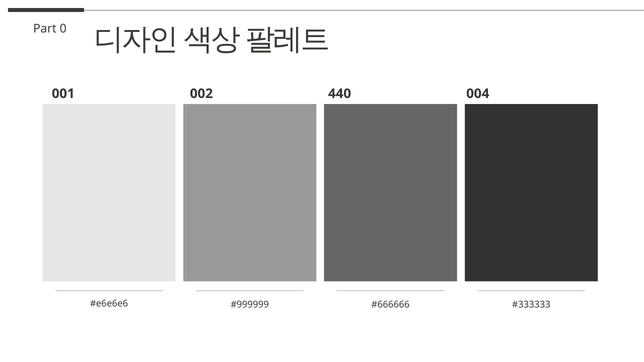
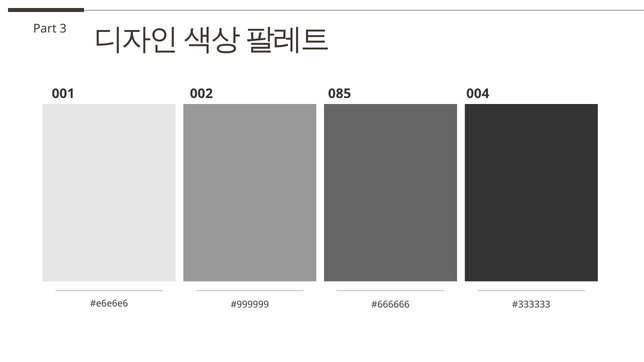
0: 0 -> 3 (63, 29)
440: 440 -> 085 (340, 94)
